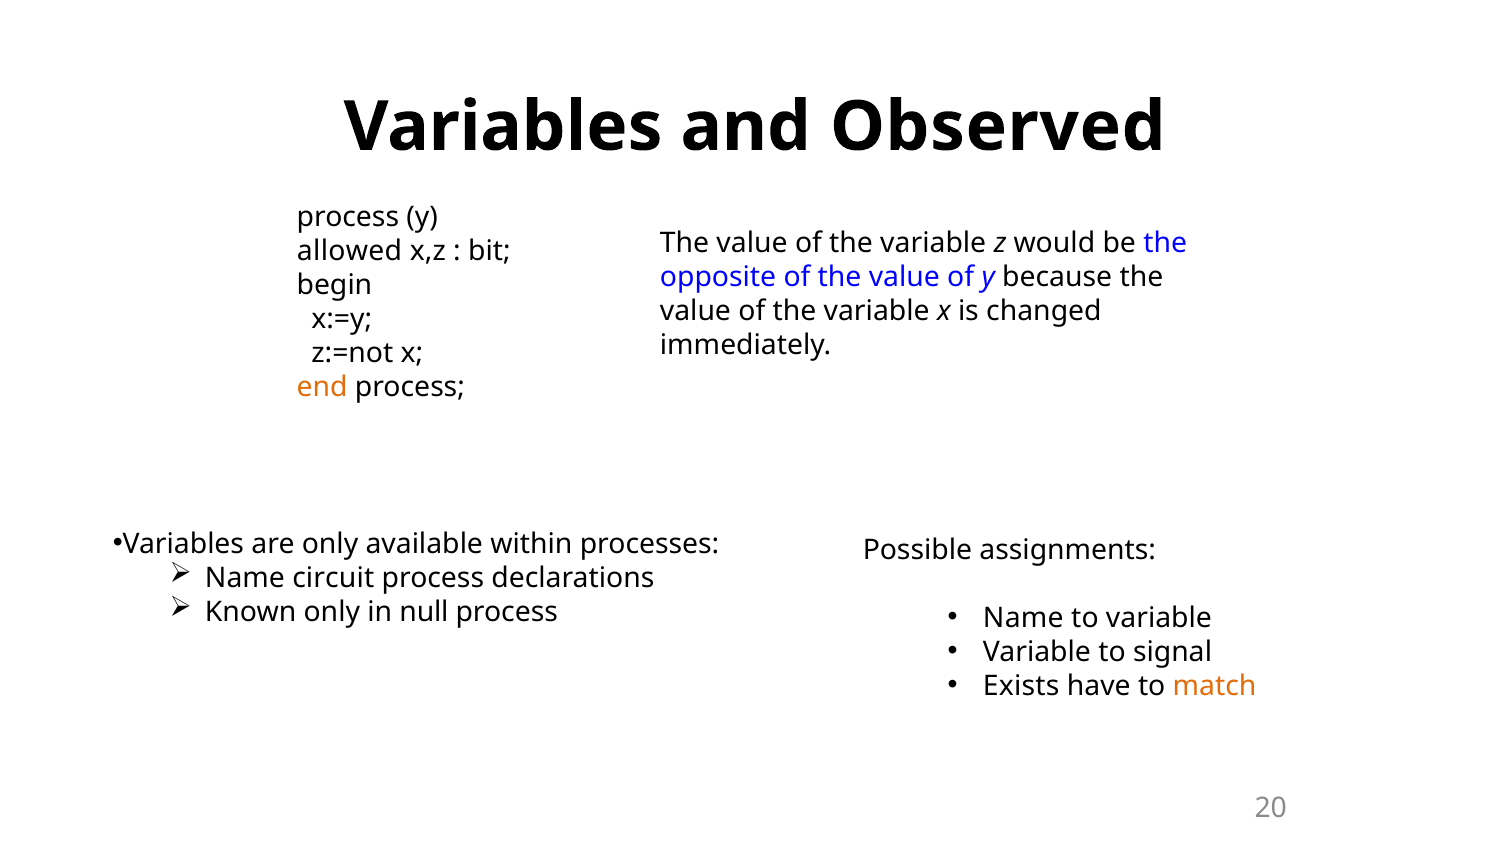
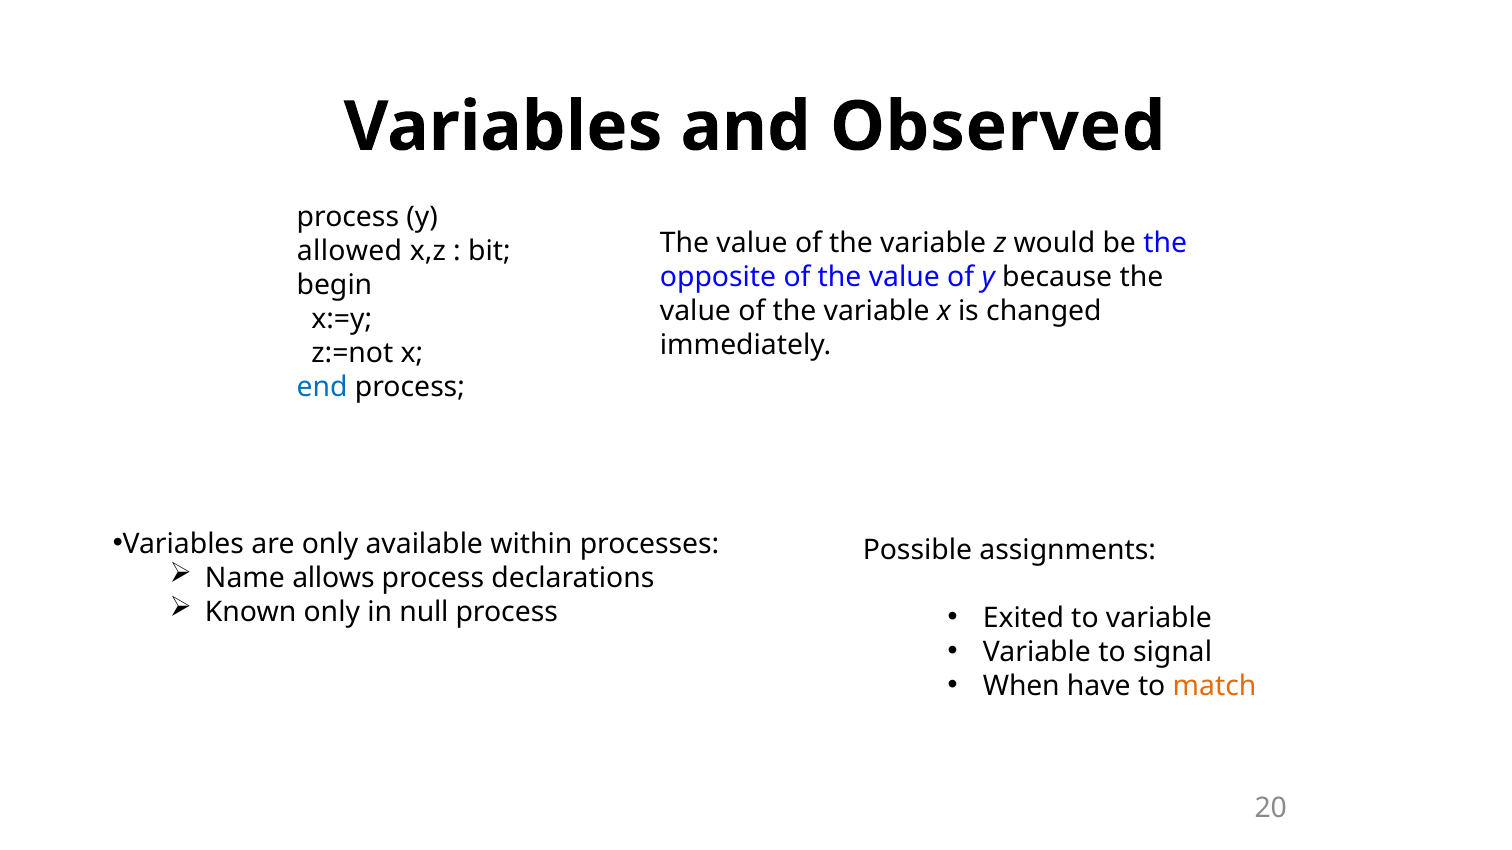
end colour: orange -> blue (322, 387)
circuit: circuit -> allows (333, 578)
Name: Name -> Exited (1024, 618)
Exists: Exists -> When (1021, 686)
